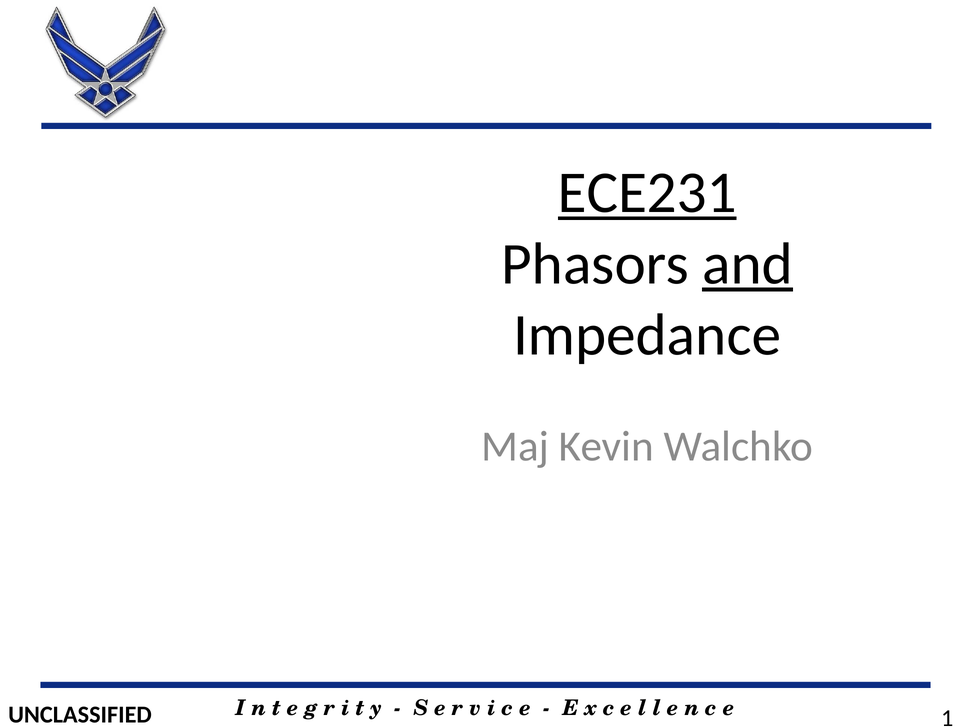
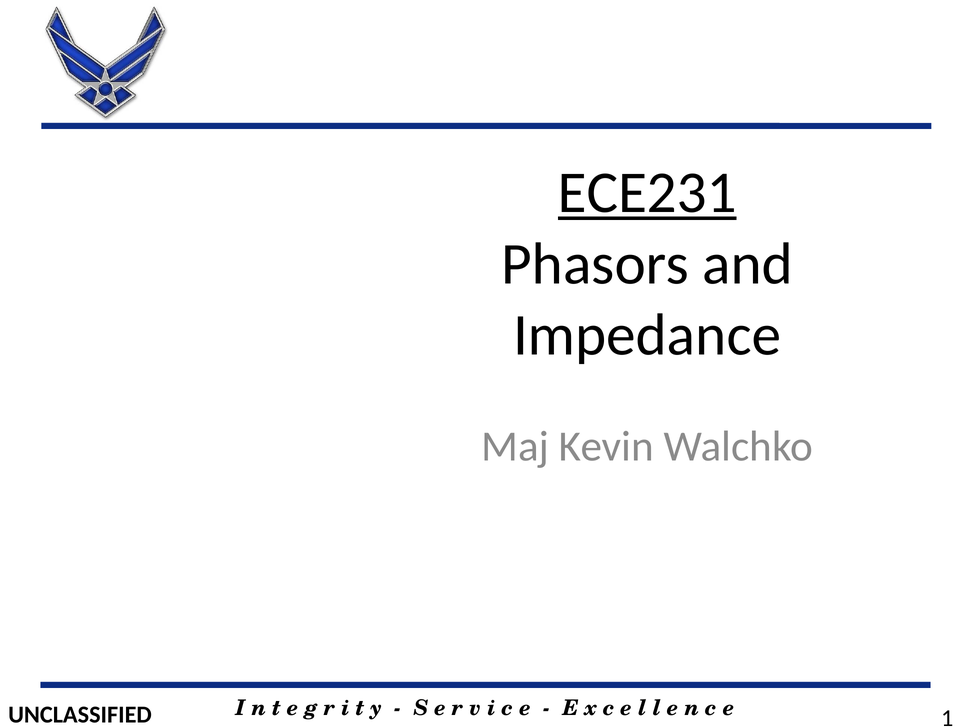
and underline: present -> none (748, 264)
